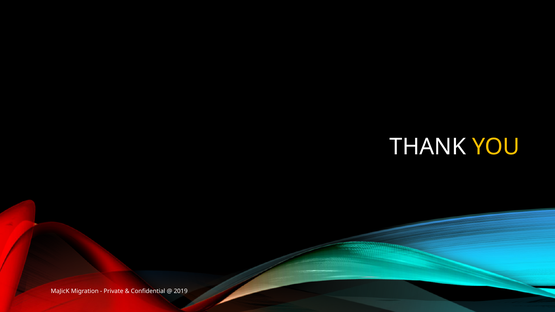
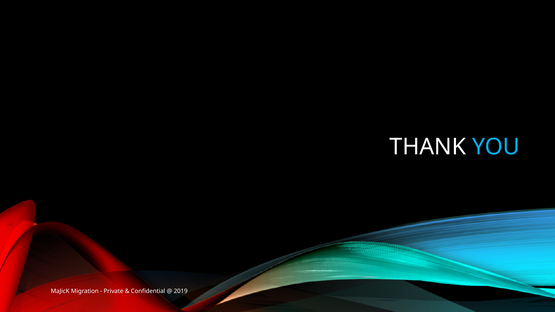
YOU colour: yellow -> light blue (496, 147)
